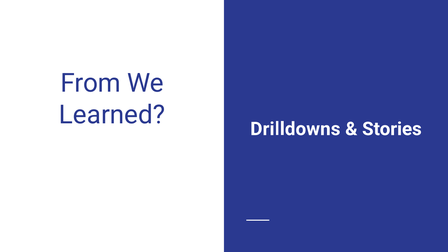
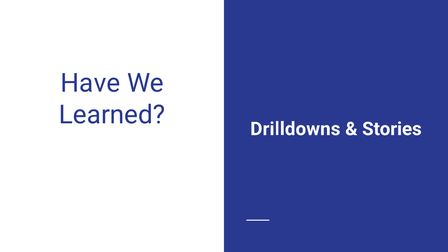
From: From -> Have (90, 83)
